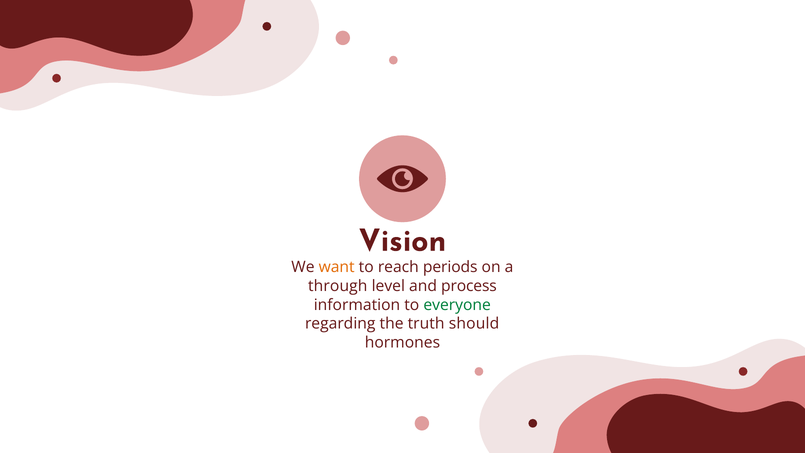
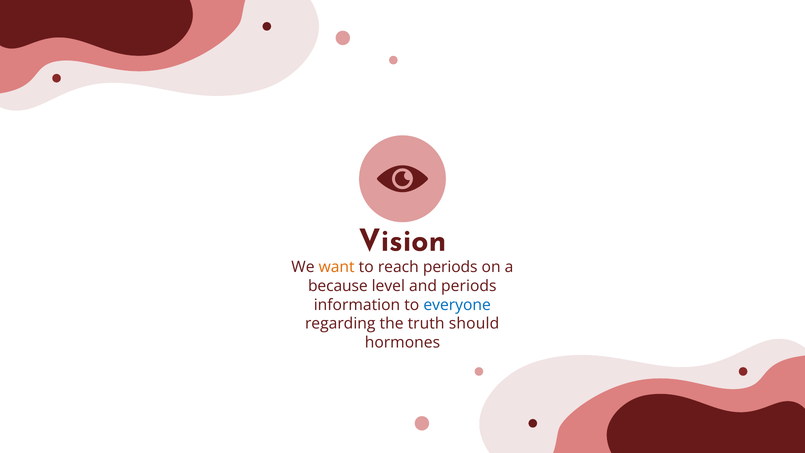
through: through -> because (338, 286)
and process: process -> periods (469, 286)
everyone colour: green -> blue (457, 305)
